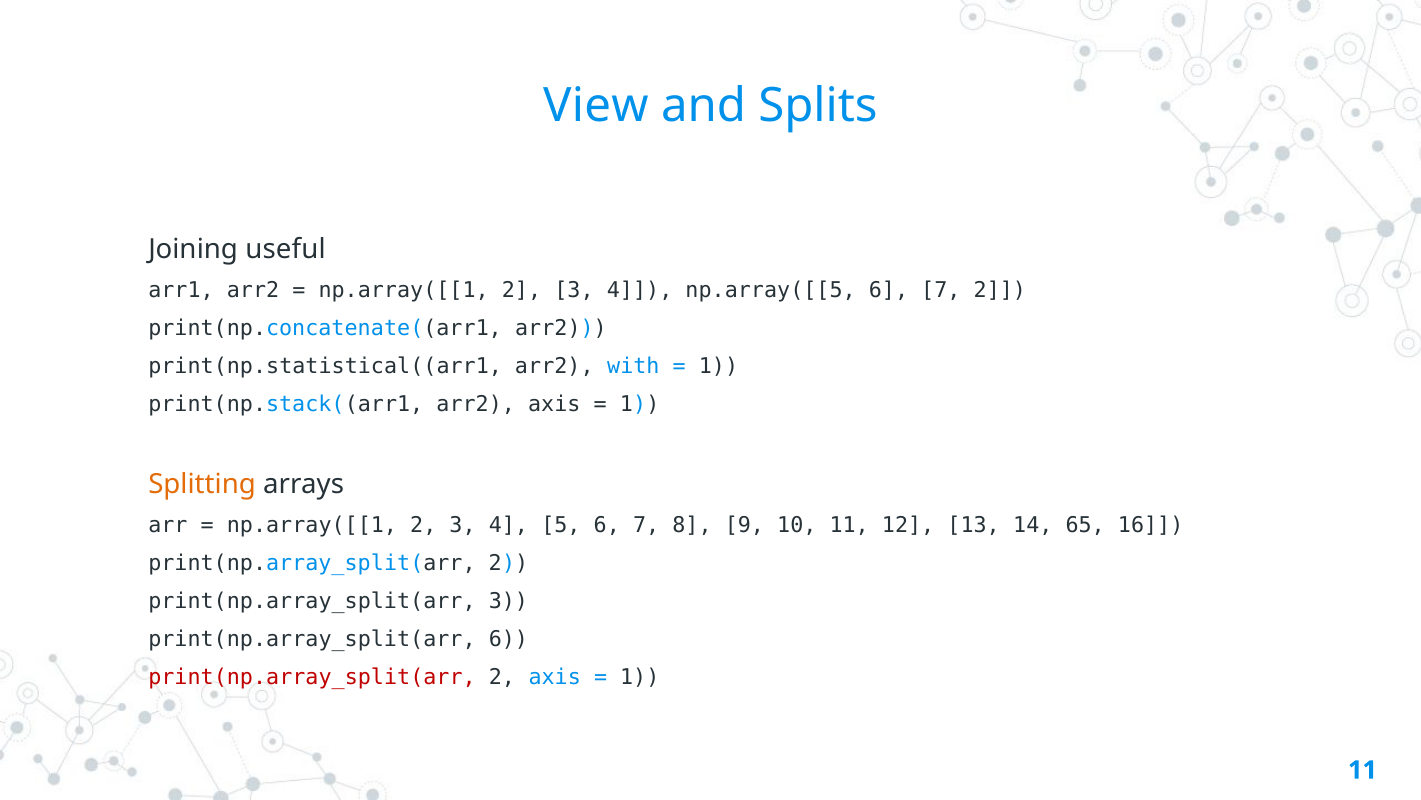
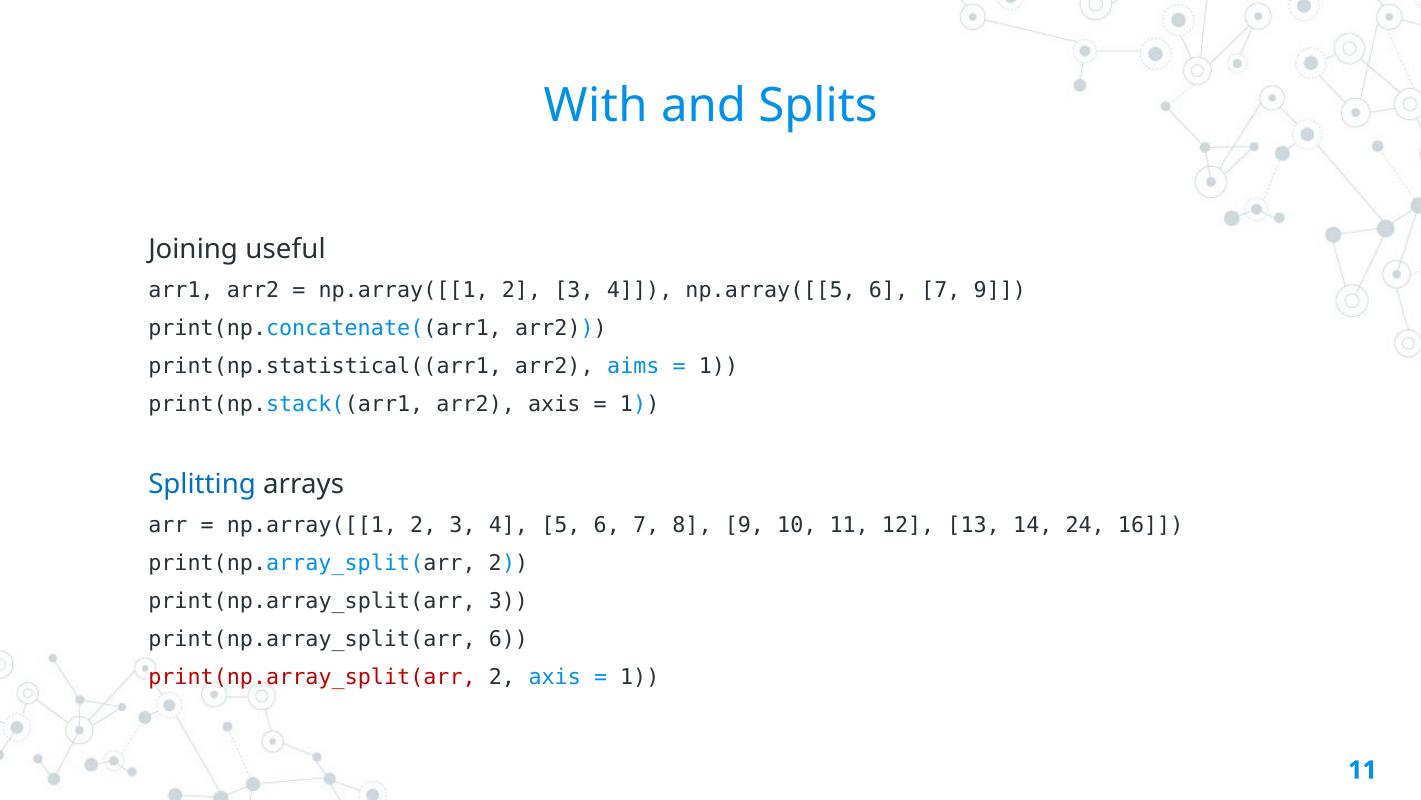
View: View -> With (596, 106)
7 2: 2 -> 9 (1000, 290)
with: with -> aims (633, 366)
Splitting colour: orange -> blue (202, 484)
65: 65 -> 24 (1085, 525)
